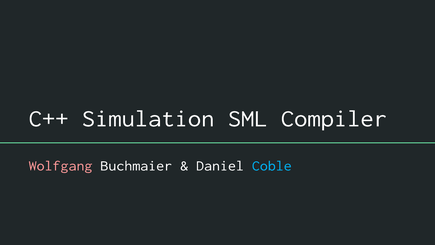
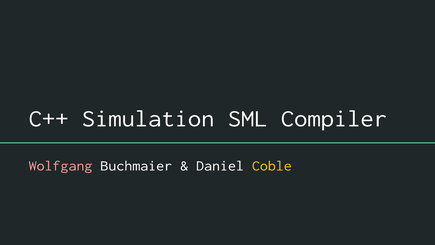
Coble colour: light blue -> yellow (272, 165)
